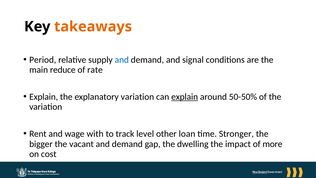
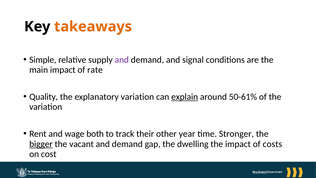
Period: Period -> Simple (43, 60)
and colour: blue -> purple (122, 60)
main reduce: reduce -> impact (63, 70)
Explain: Explain -> Quality (44, 97)
50-50%: 50-50% -> 50-61% (243, 97)
with: with -> both (95, 134)
level: level -> their (145, 134)
loan: loan -> year (187, 134)
bigger underline: none -> present (41, 144)
more: more -> costs (272, 144)
